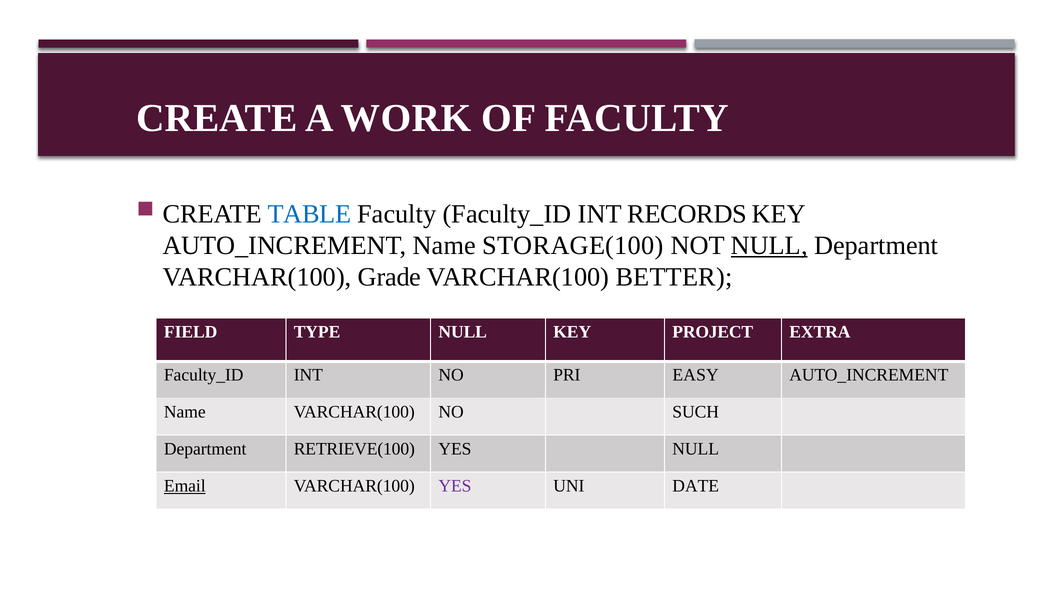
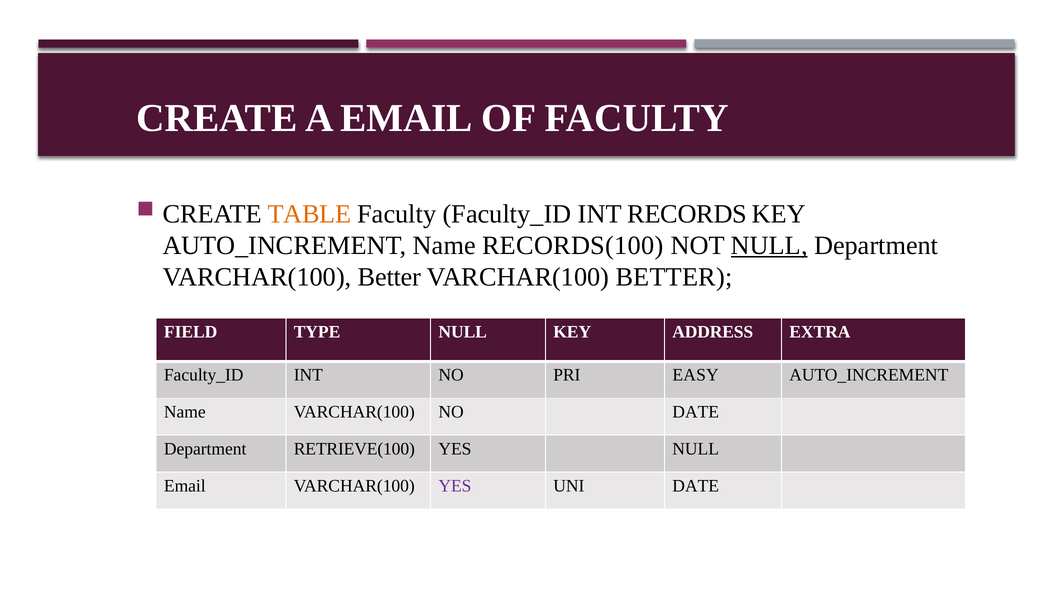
A WORK: WORK -> EMAIL (406, 118)
TABLE colour: blue -> orange (309, 214)
STORAGE(100: STORAGE(100 -> RECORDS(100 (573, 245)
Grade: Grade -> Better (389, 277)
PROJECT: PROJECT -> ADDRESS (713, 332)
NO SUCH: SUCH -> DATE (696, 412)
Email underline: present -> none (185, 485)
